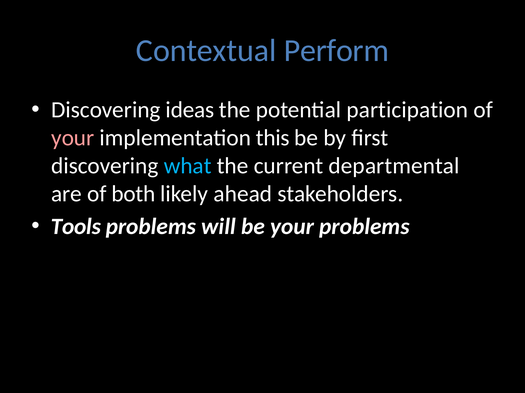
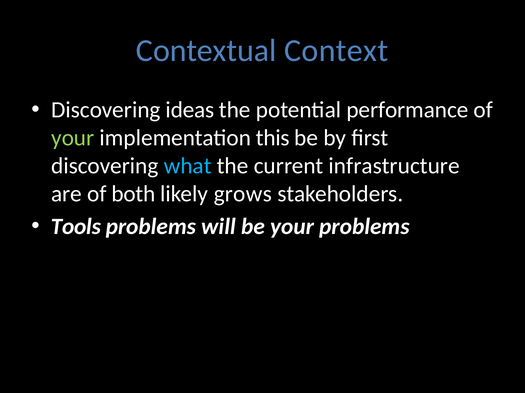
Perform: Perform -> Context (336, 51)
participation: participation -> performance (407, 110)
your colour: pink -> light green (73, 138)
departmental: departmental -> infrastructure (394, 166)
ahead: ahead -> grows (243, 194)
